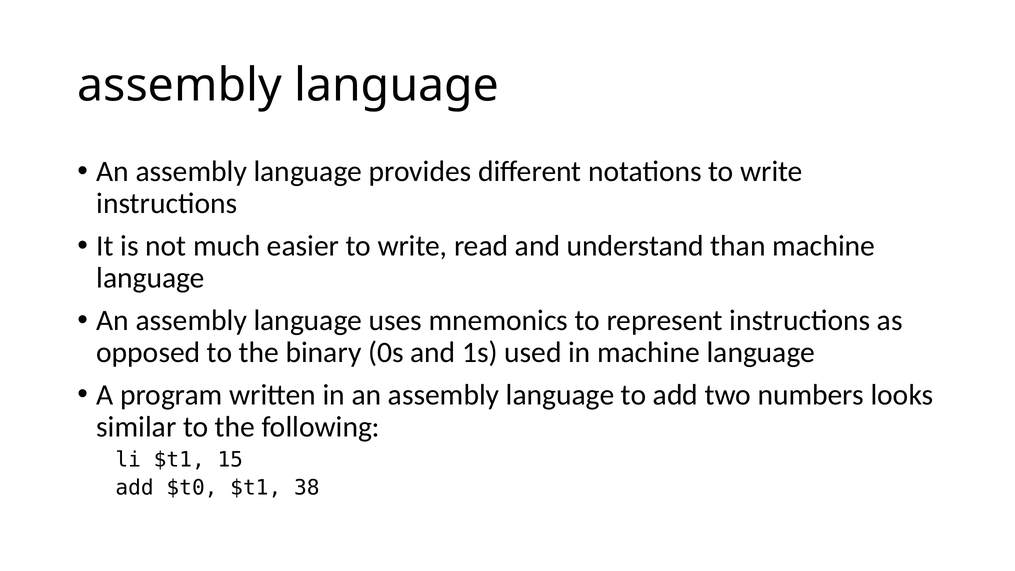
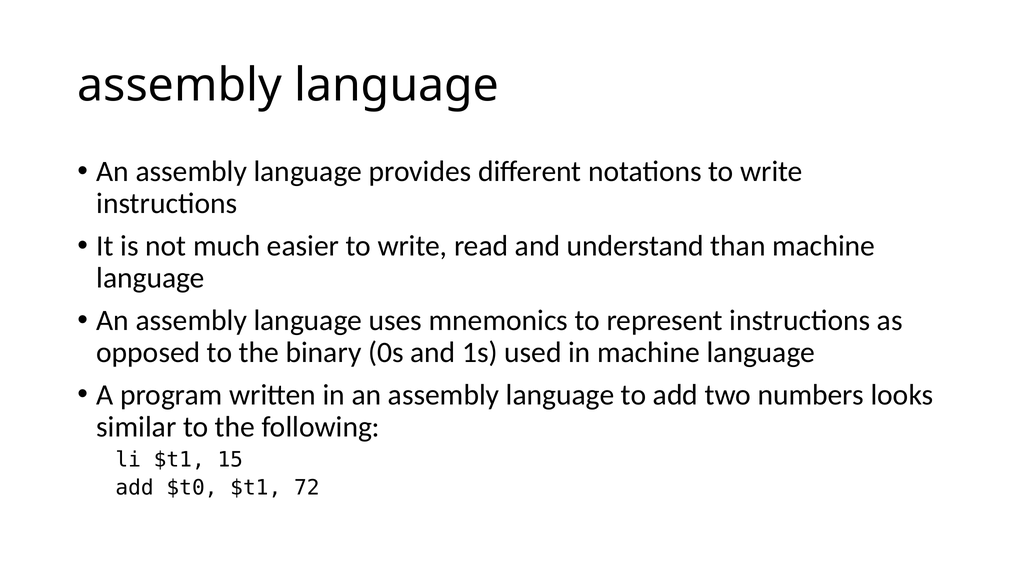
38: 38 -> 72 (307, 488)
